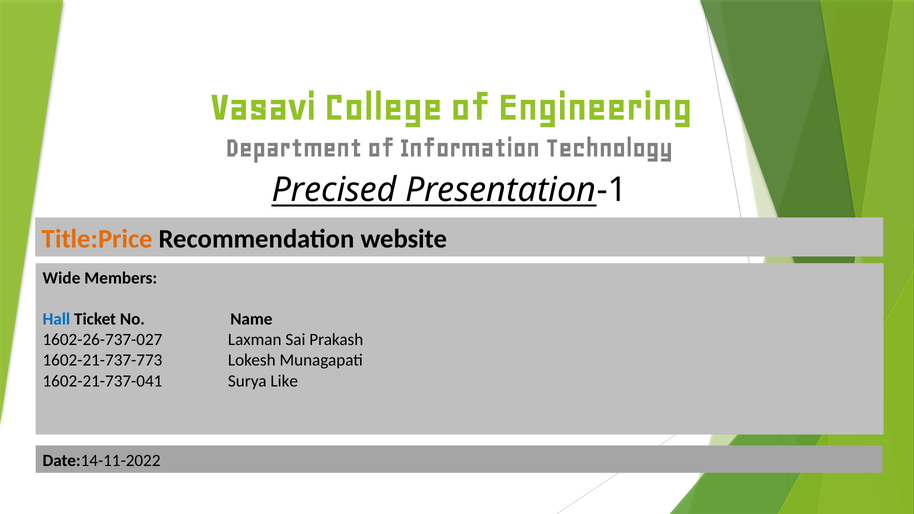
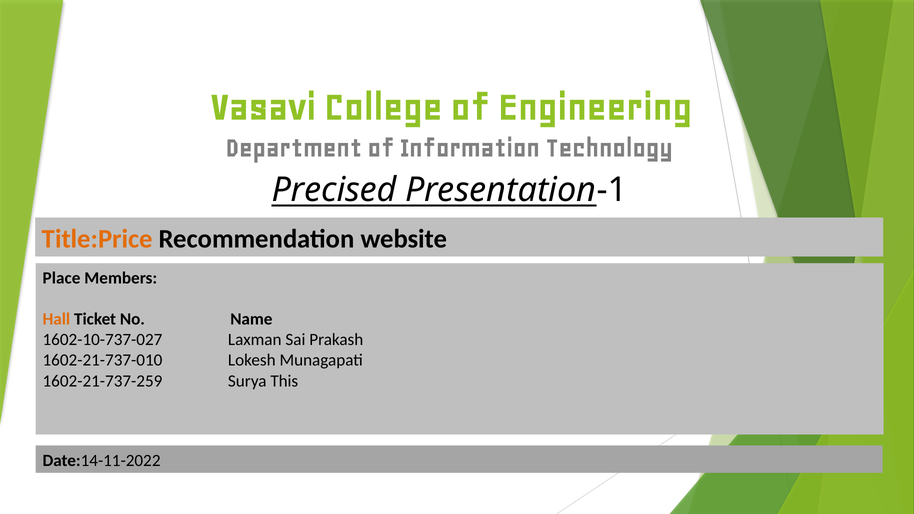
Wide: Wide -> Place (61, 278)
Hall colour: blue -> orange (56, 319)
1602-26-737-027: 1602-26-737-027 -> 1602-10-737-027 (102, 340)
1602-21-737-773: 1602-21-737-773 -> 1602-21-737-010 (102, 360)
1602-21-737-041: 1602-21-737-041 -> 1602-21-737-259 (102, 381)
Like: Like -> This (284, 381)
